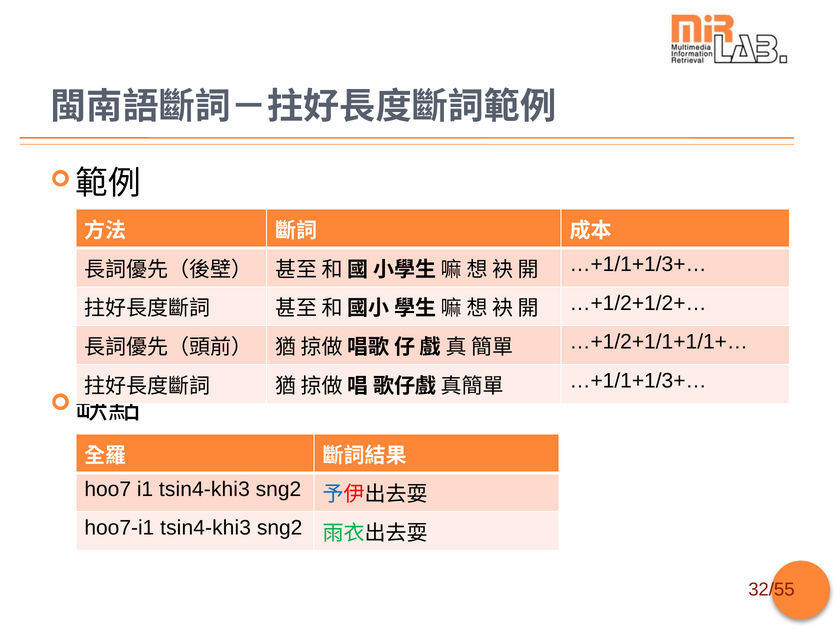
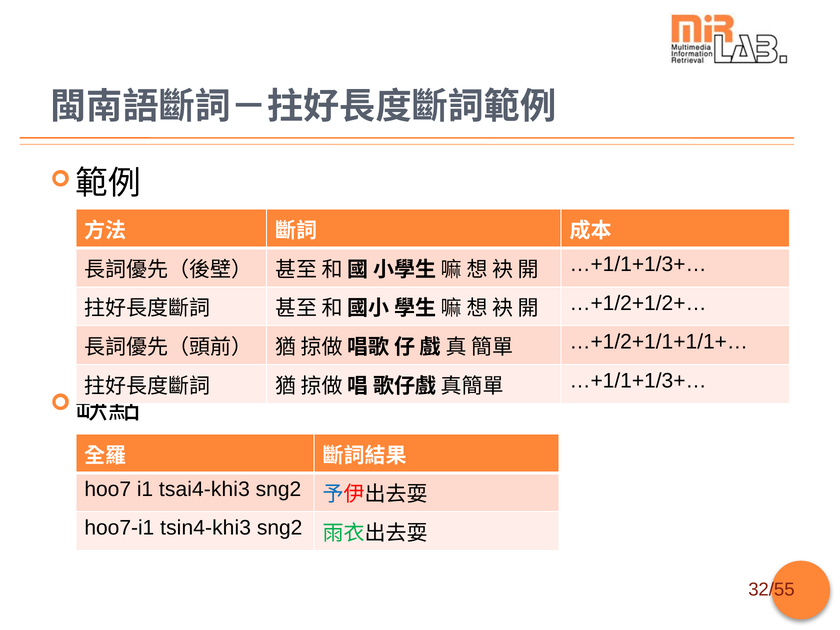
i1 tsin4-khi3: tsin4-khi3 -> tsai4-khi3 (204, 489)
